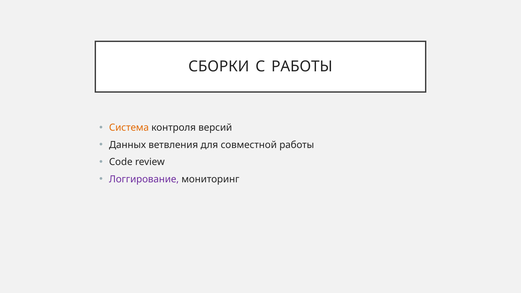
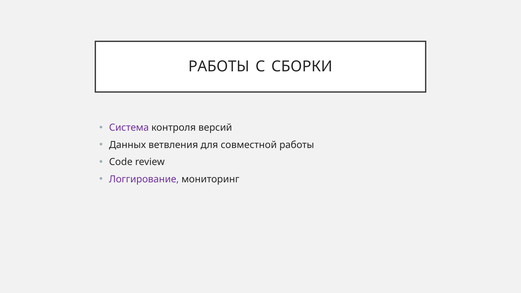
СБОРКИ: СБОРКИ -> РАБОТЫ (219, 67)
С РАБОТЫ: РАБОТЫ -> СБОРКИ (302, 67)
Система colour: orange -> purple (129, 128)
